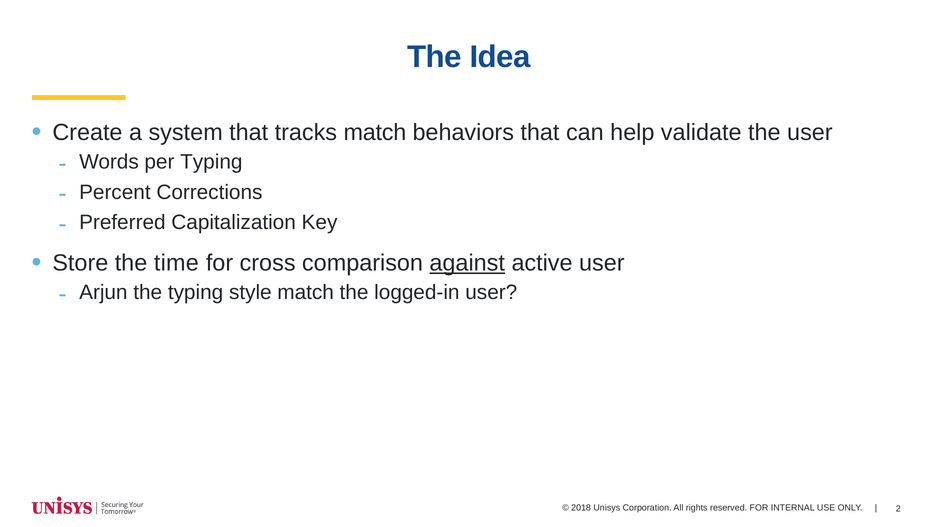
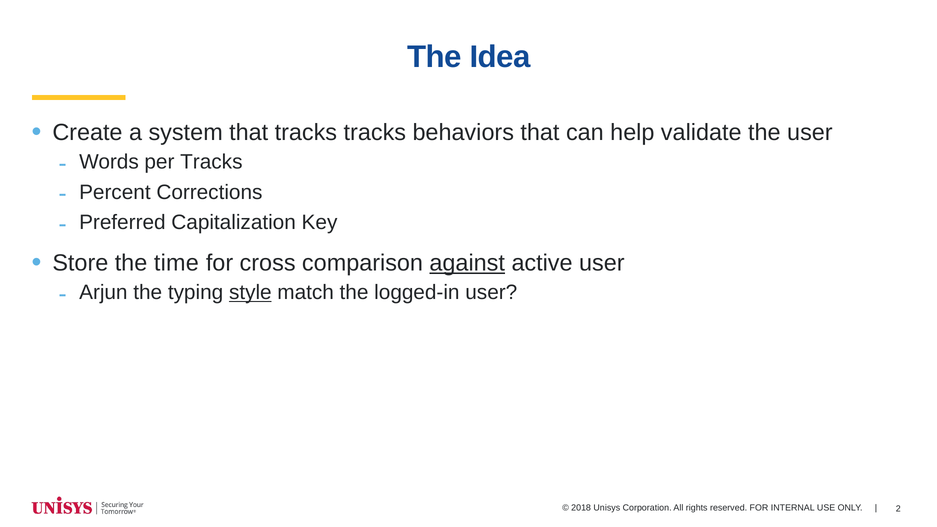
tracks match: match -> tracks (375, 133)
per Typing: Typing -> Tracks (211, 162)
style underline: none -> present (250, 293)
